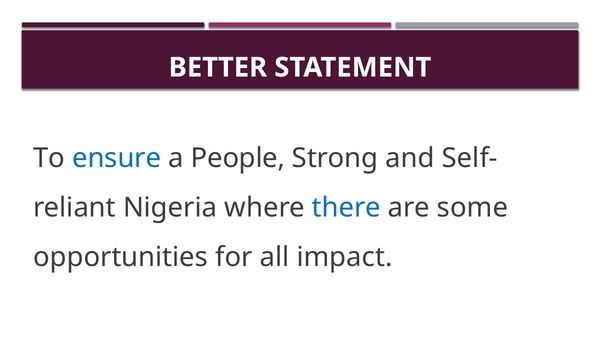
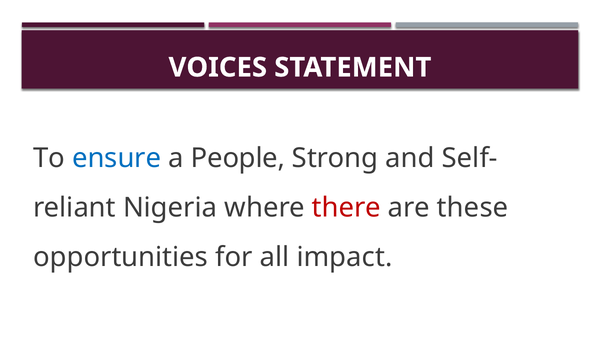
BETTER: BETTER -> VOICES (218, 68)
there colour: blue -> red (346, 208)
some: some -> these (473, 208)
